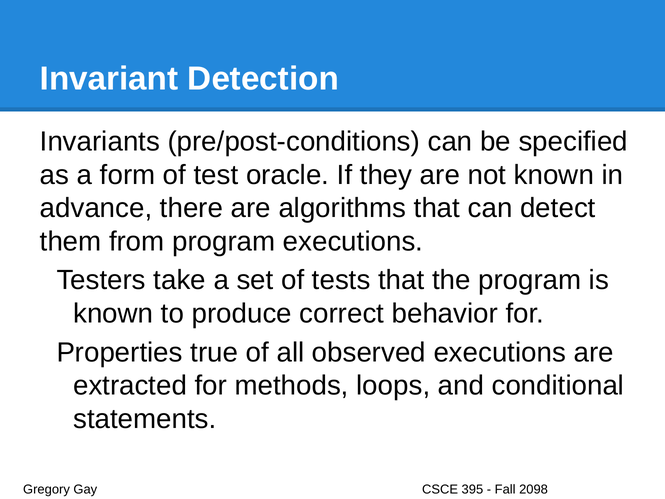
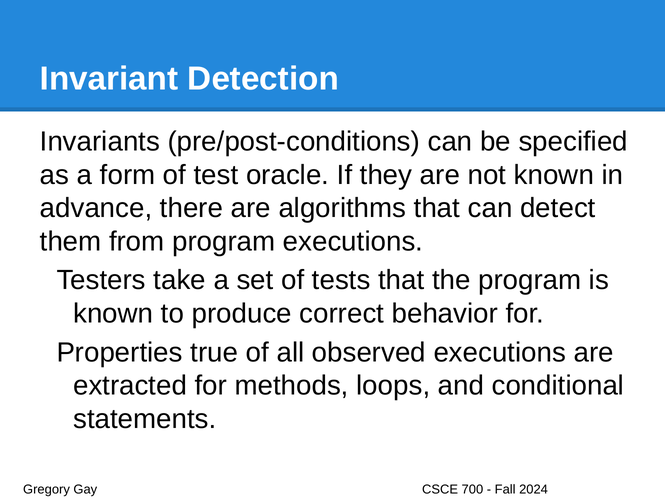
395: 395 -> 700 (472, 489)
2098: 2098 -> 2024 (534, 489)
